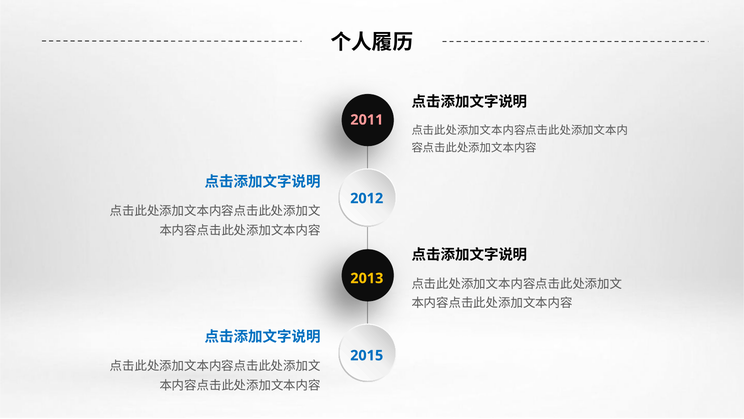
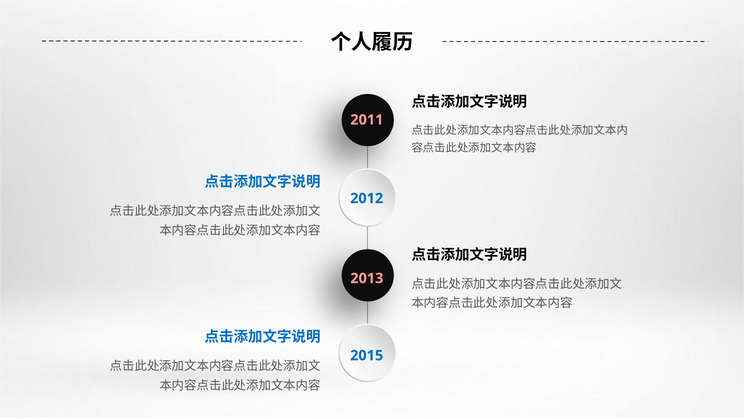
2013 colour: yellow -> pink (367, 278)
